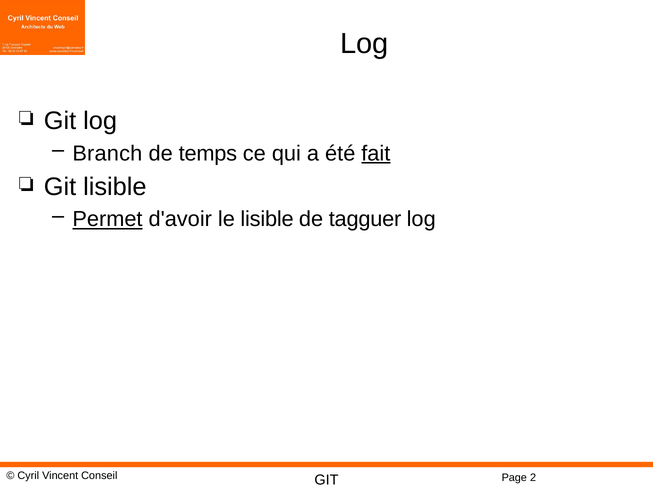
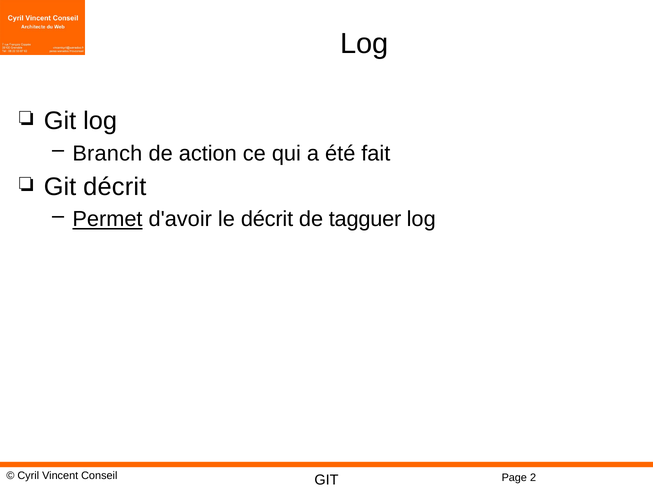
temps: temps -> action (208, 154)
fait underline: present -> none (376, 154)
Git lisible: lisible -> décrit (115, 187)
le lisible: lisible -> décrit (267, 220)
